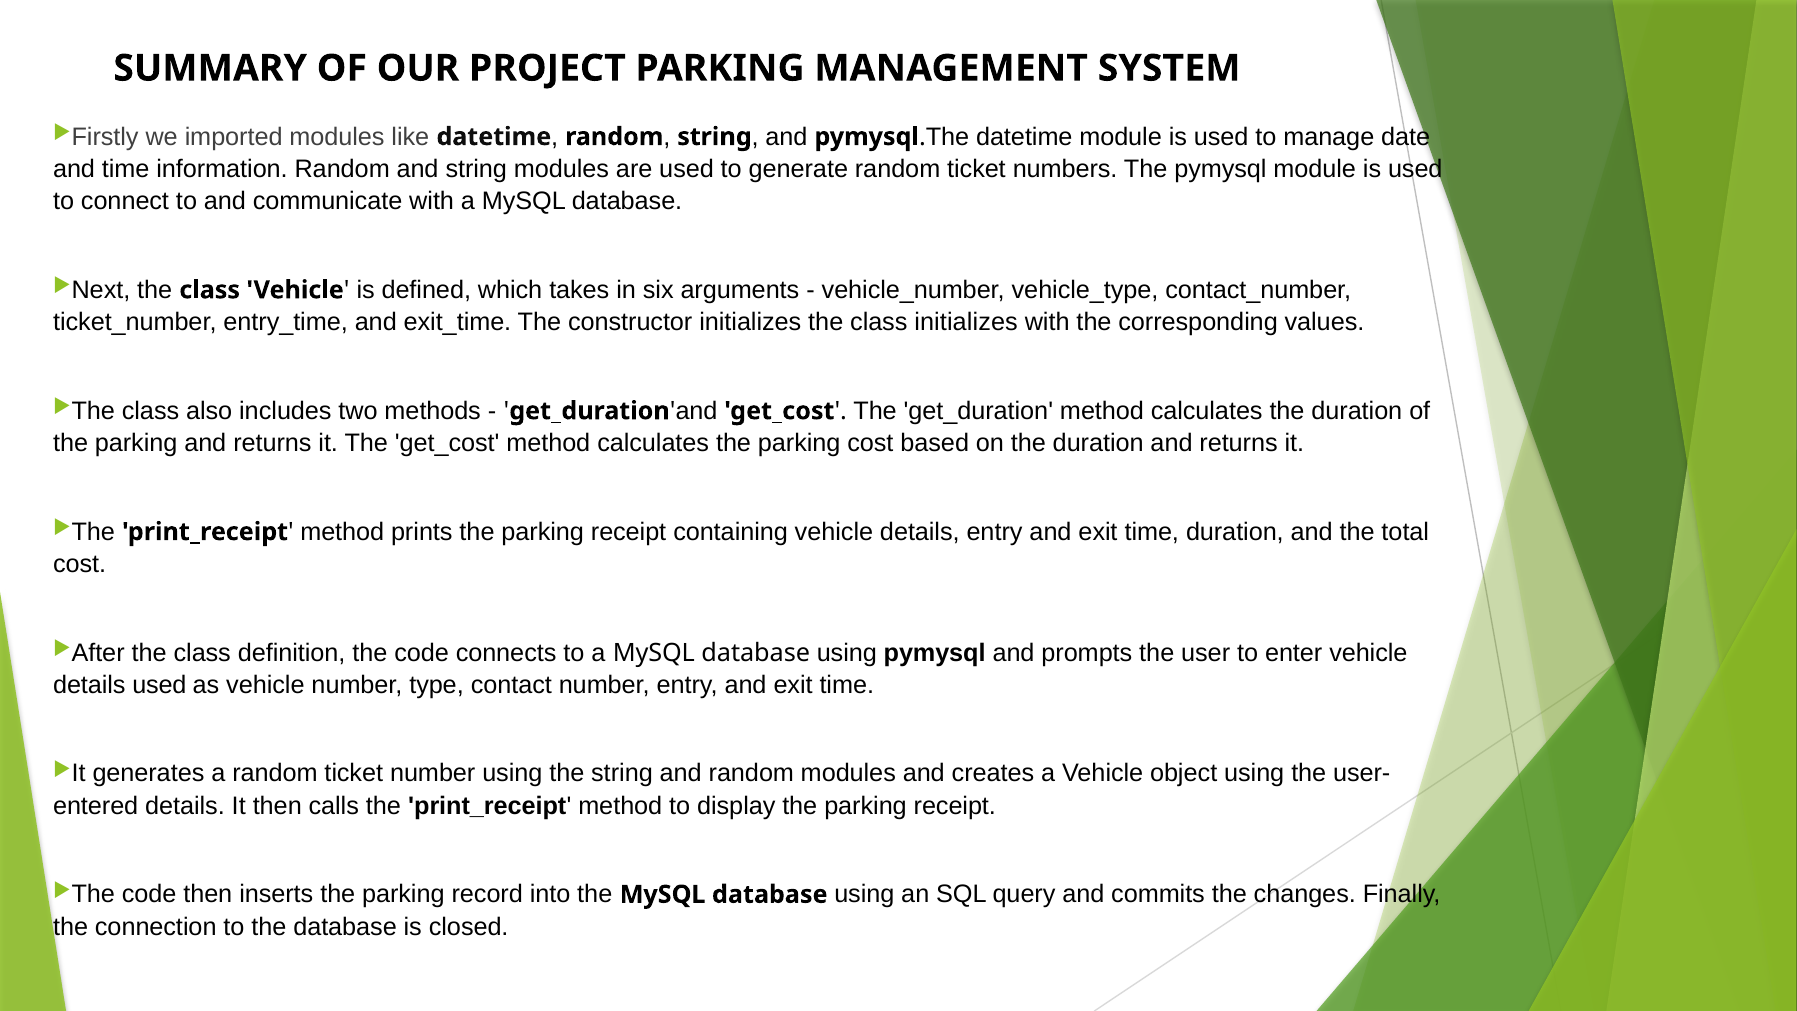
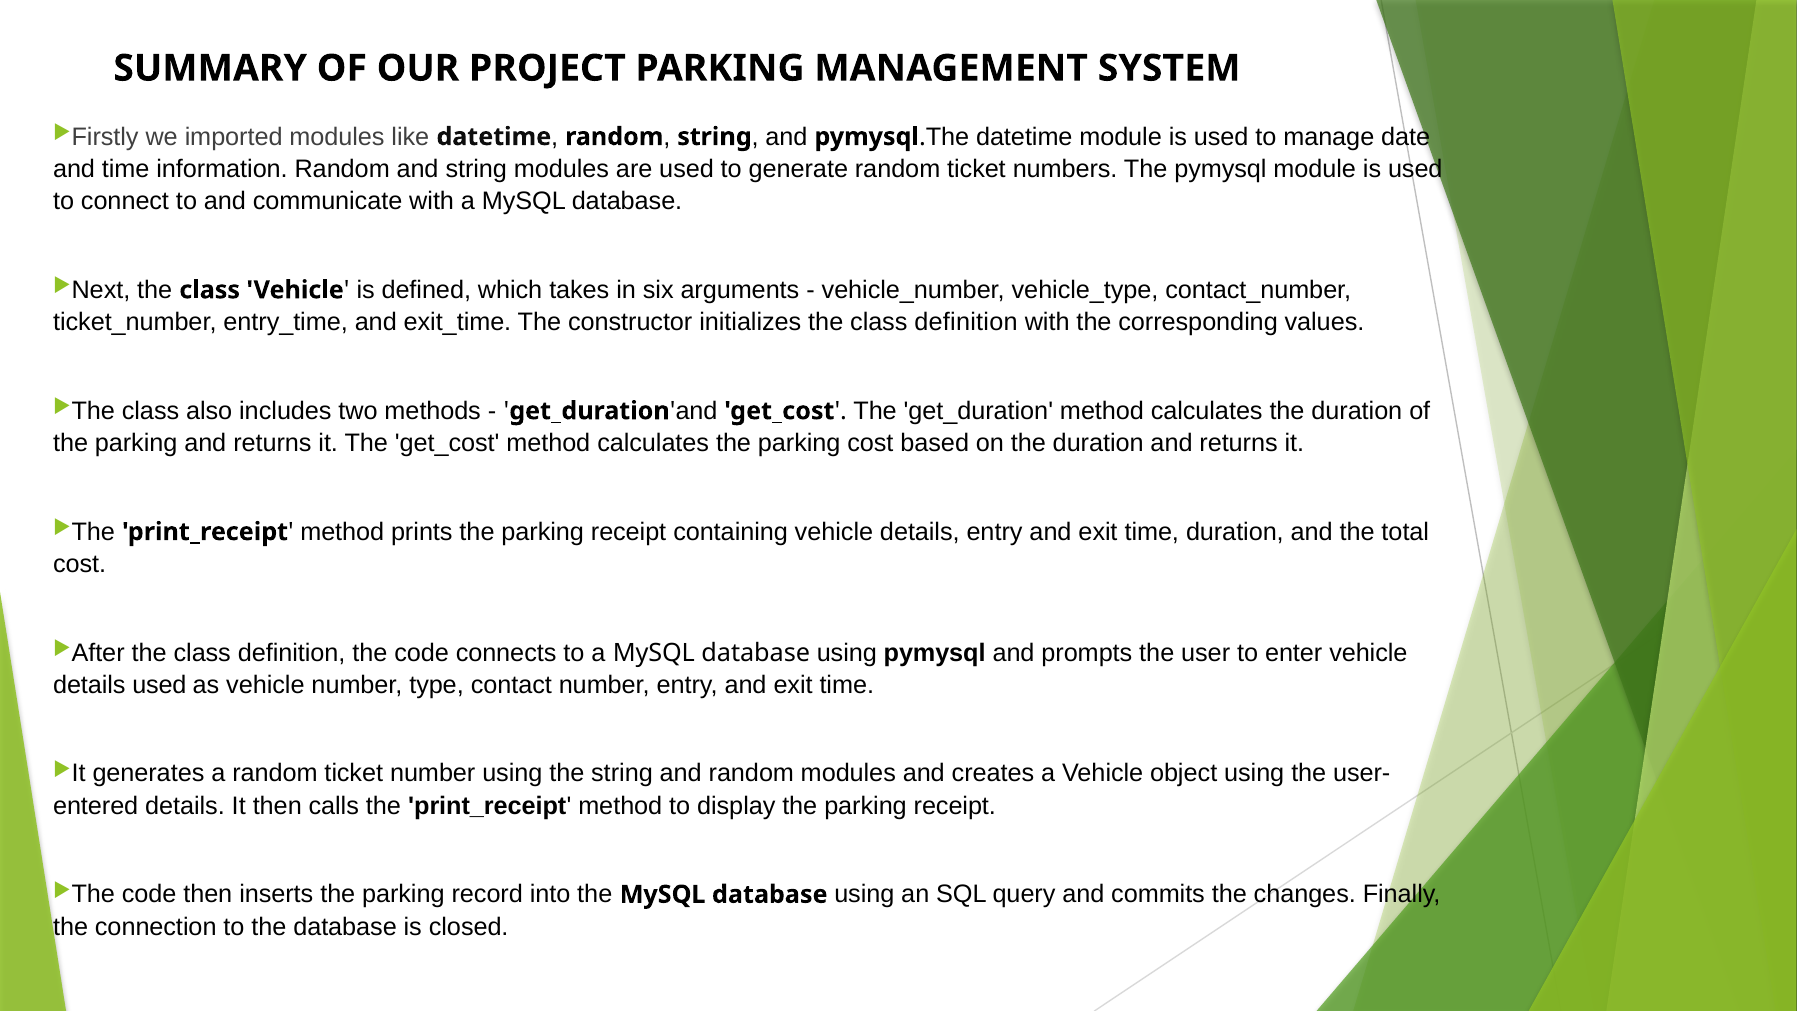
initializes the class initializes: initializes -> definition (966, 322)
